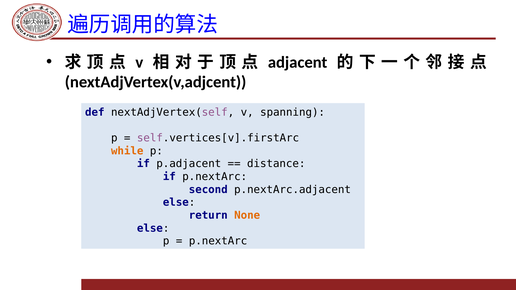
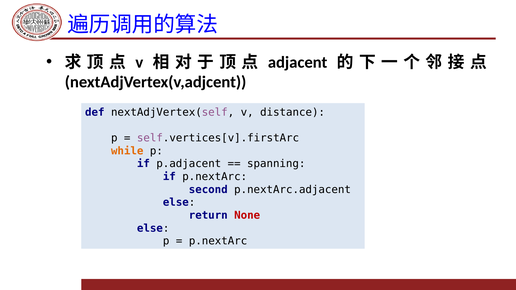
spanning: spanning -> distance (293, 112)
distance: distance -> spanning (276, 164)
None colour: orange -> red (247, 216)
